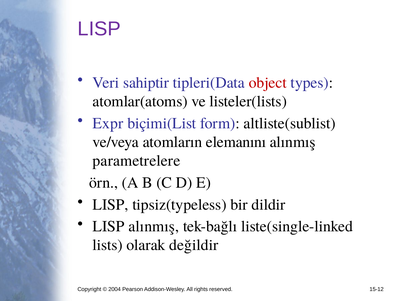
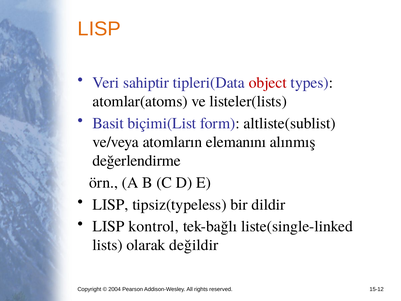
LISP colour: purple -> orange (99, 29)
Expr: Expr -> Basit (108, 123)
parametrelere: parametrelere -> değerlendirme (137, 161)
LISP alınmış: alınmış -> kontrol (154, 226)
